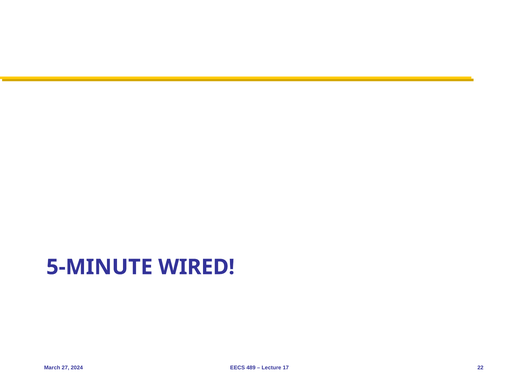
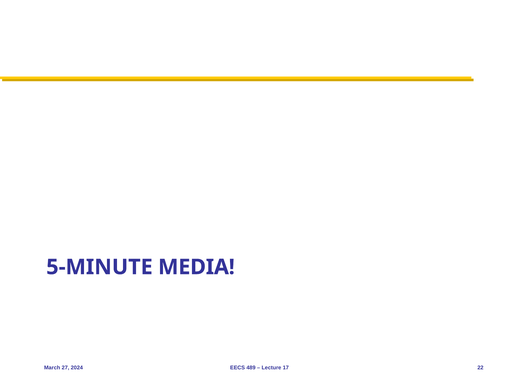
WIRED: WIRED -> MEDIA (196, 267)
